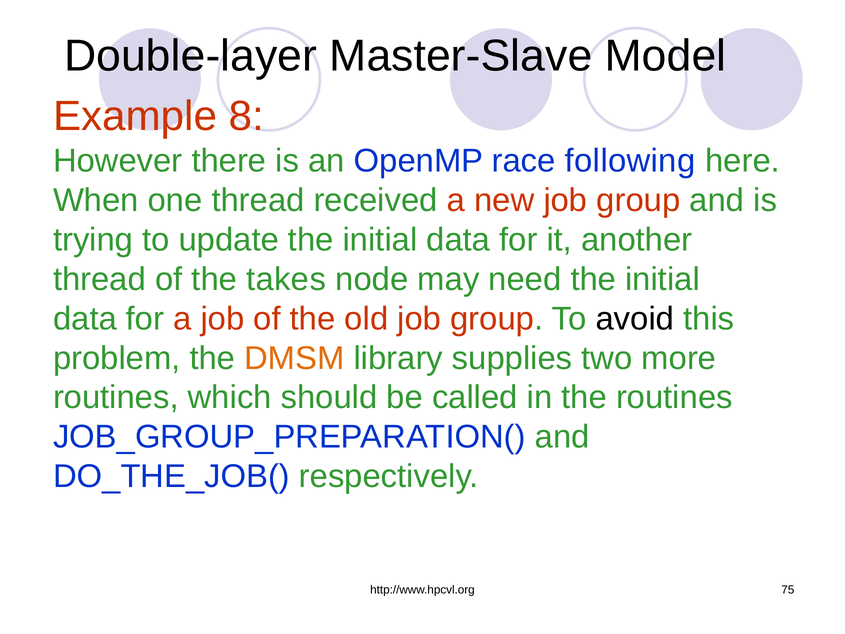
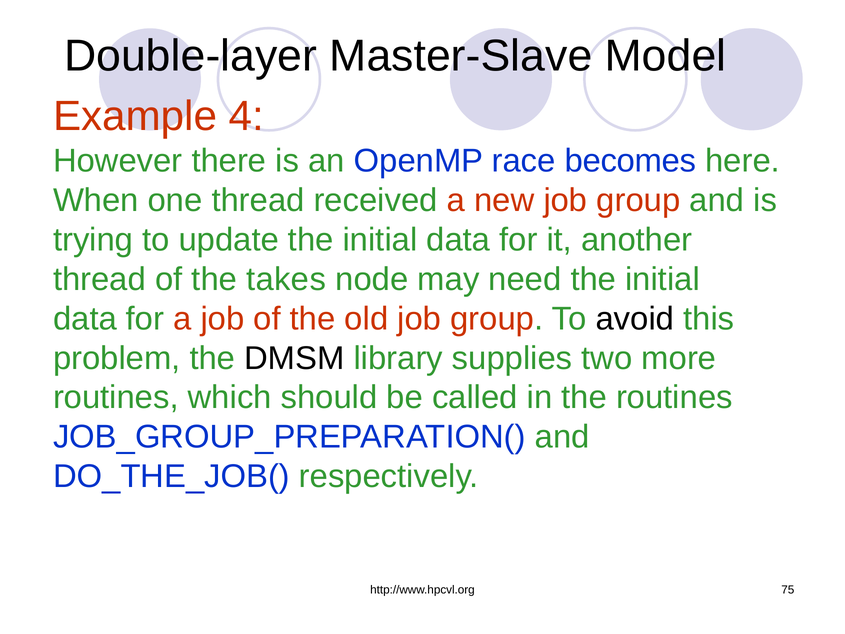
8: 8 -> 4 (247, 116)
following: following -> becomes (630, 161)
DMSM colour: orange -> black (294, 358)
